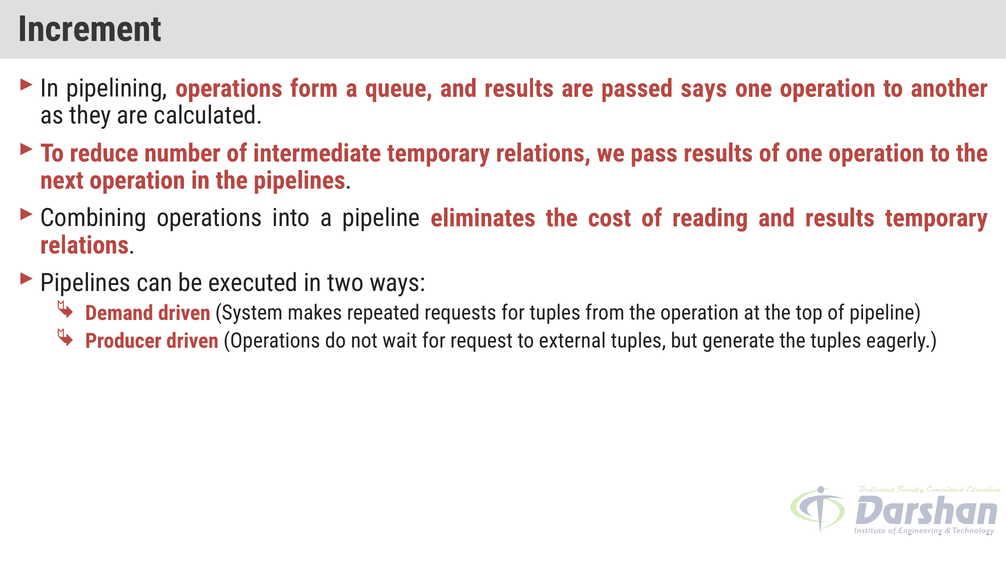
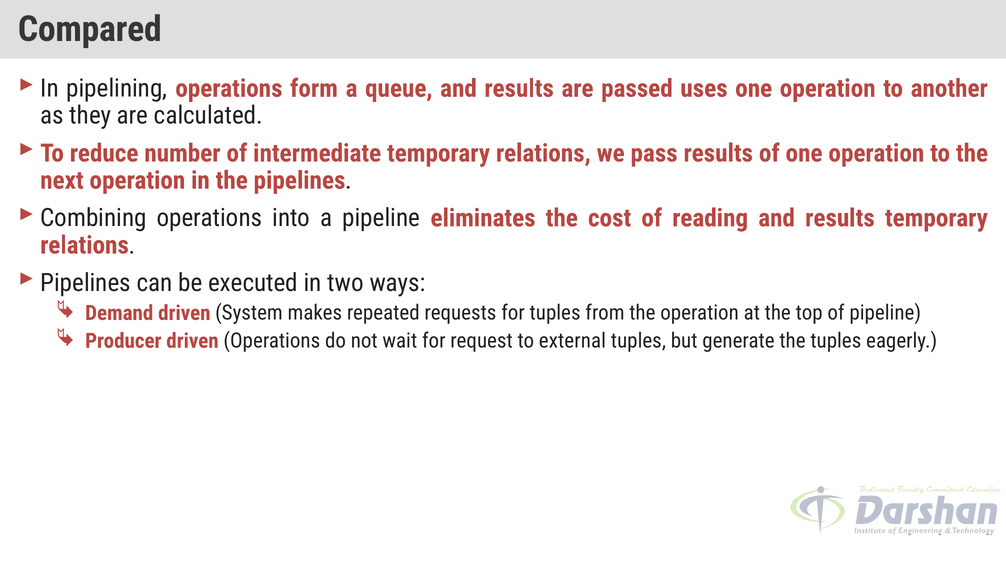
Increment: Increment -> Compared (90, 29)
says: says -> uses (704, 88)
